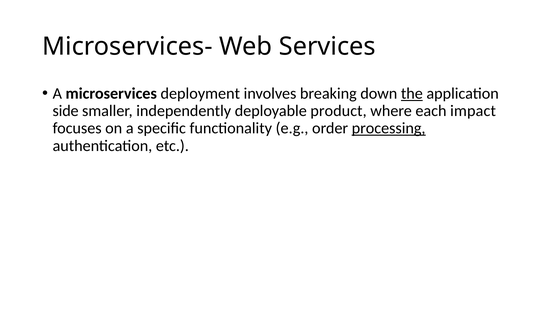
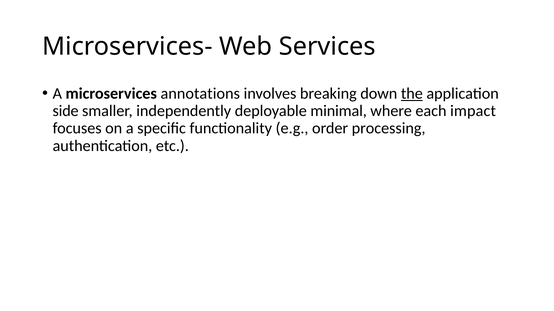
deployment: deployment -> annotations (200, 94)
product: product -> minimal (339, 111)
processing underline: present -> none (389, 129)
